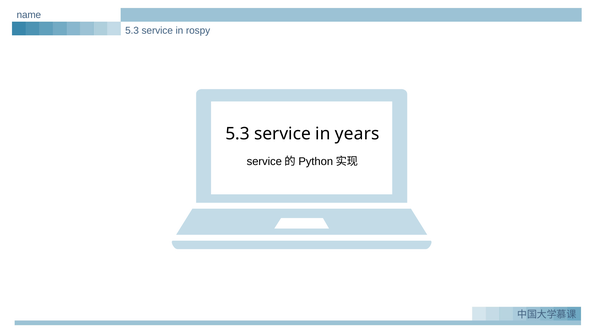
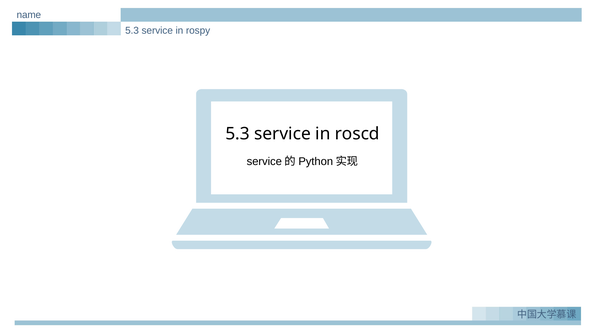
years: years -> roscd (357, 134)
